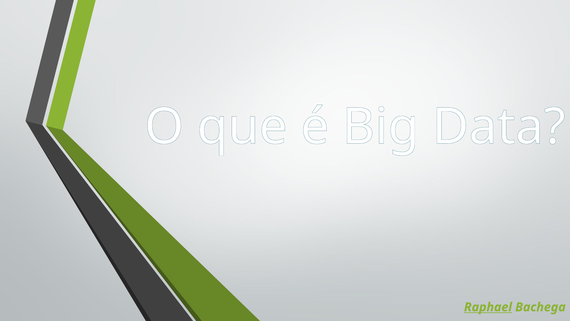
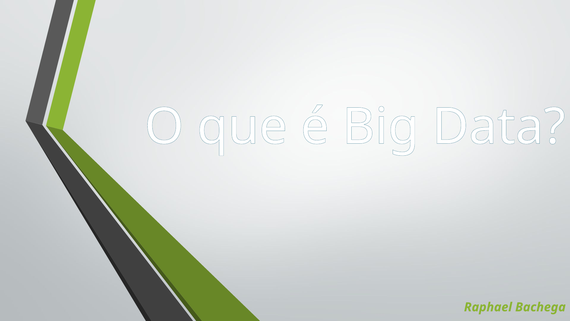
Raphael underline: present -> none (488, 307)
